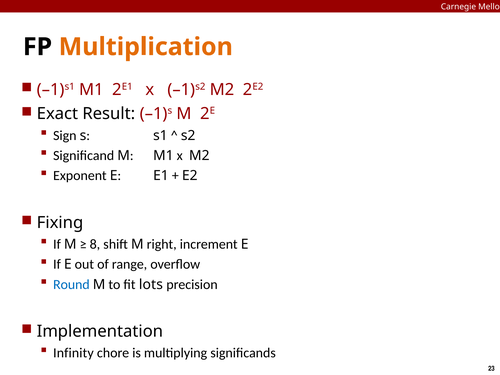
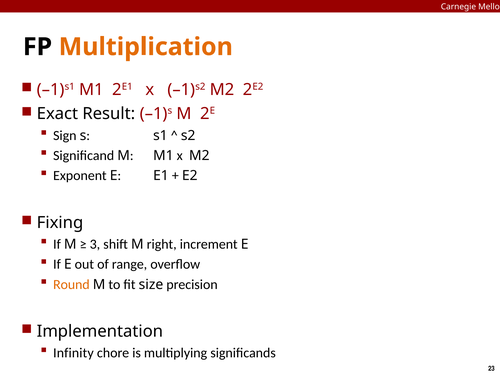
8: 8 -> 3 (95, 244)
Round colour: blue -> orange (71, 284)
lots: lots -> size (151, 284)
